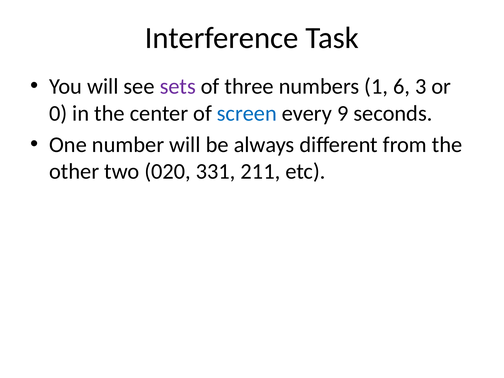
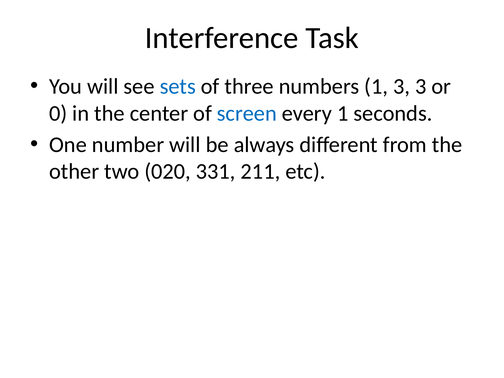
sets colour: purple -> blue (178, 86)
1 6: 6 -> 3 (402, 86)
every 9: 9 -> 1 (343, 113)
